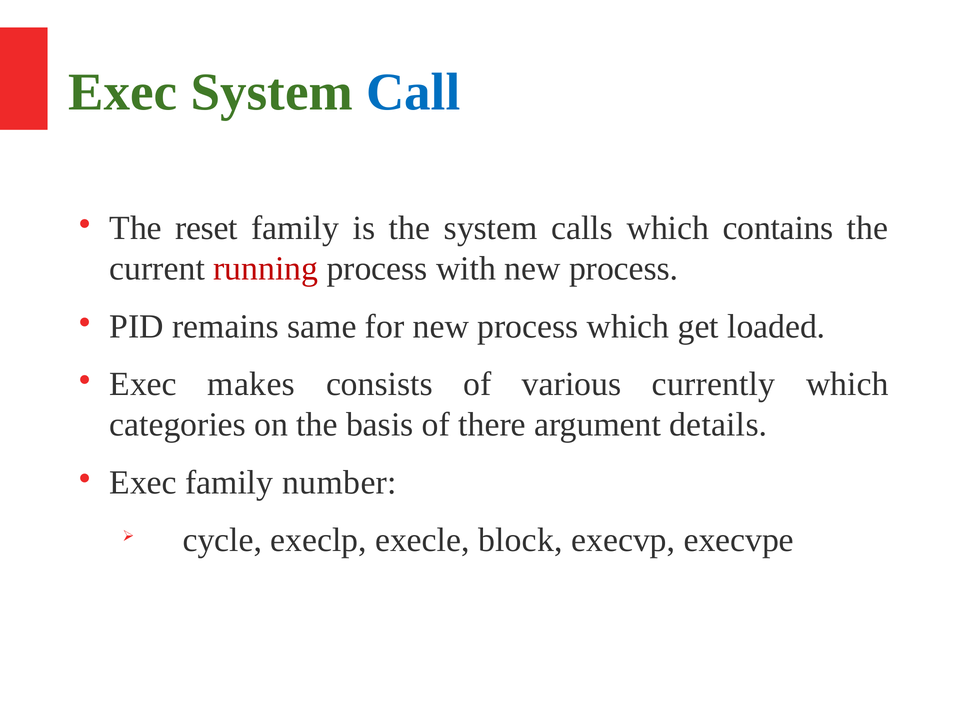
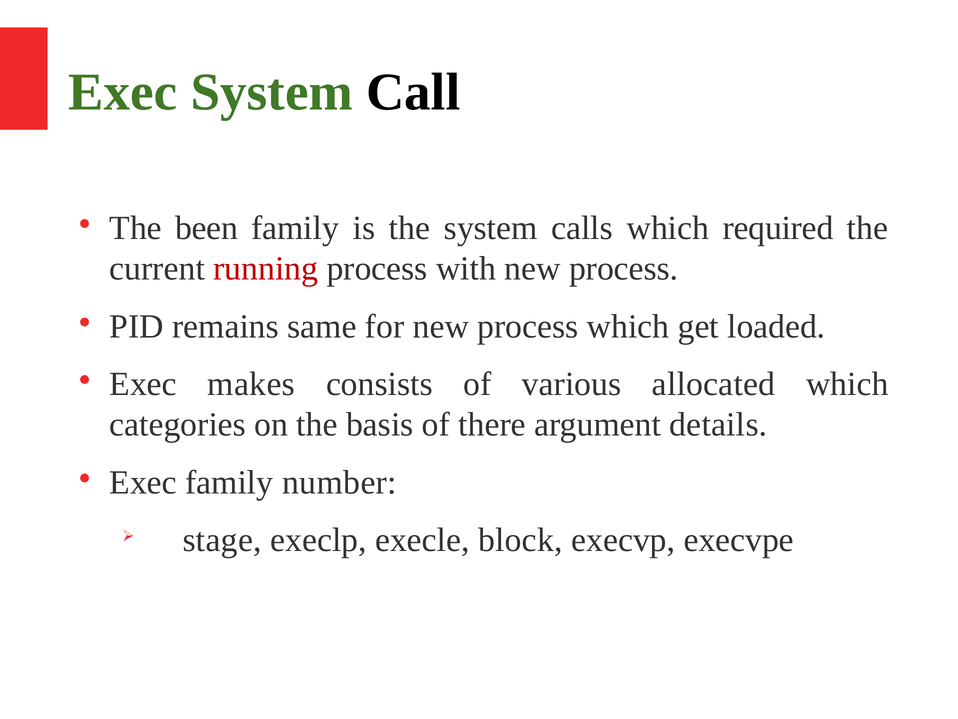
Call colour: blue -> black (413, 92)
reset: reset -> been (207, 228)
contains: contains -> required (778, 228)
currently: currently -> allocated (714, 384)
cycle: cycle -> stage (222, 540)
